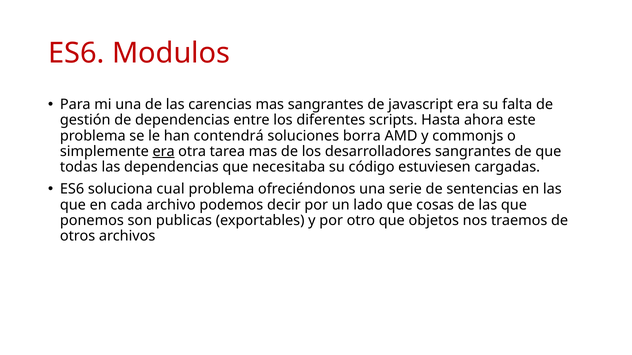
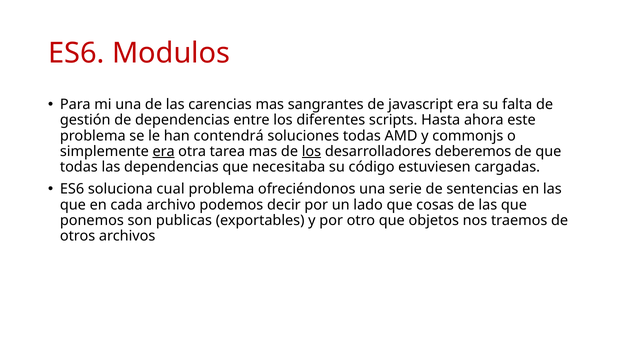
soluciones borra: borra -> todas (362, 136)
los underline: none -> present (311, 152)
desarrolladores sangrantes: sangrantes -> deberemos (473, 152)
